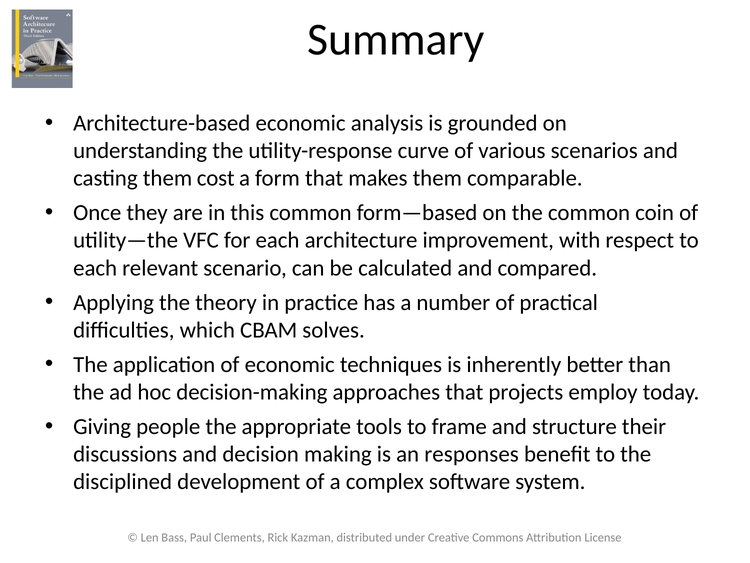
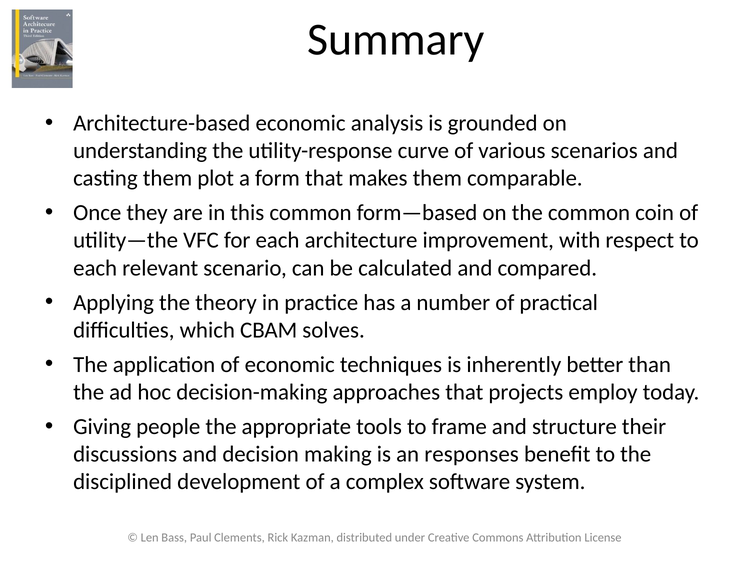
cost: cost -> plot (216, 178)
